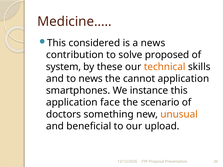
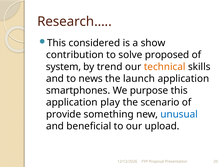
Medicine…: Medicine… -> Research… (74, 22)
a news: news -> show (153, 43)
these: these -> trend (110, 67)
cannot: cannot -> launch (139, 79)
instance: instance -> purpose (149, 91)
face: face -> play (110, 103)
doctors: doctors -> provide (64, 114)
unusual colour: orange -> blue (179, 114)
